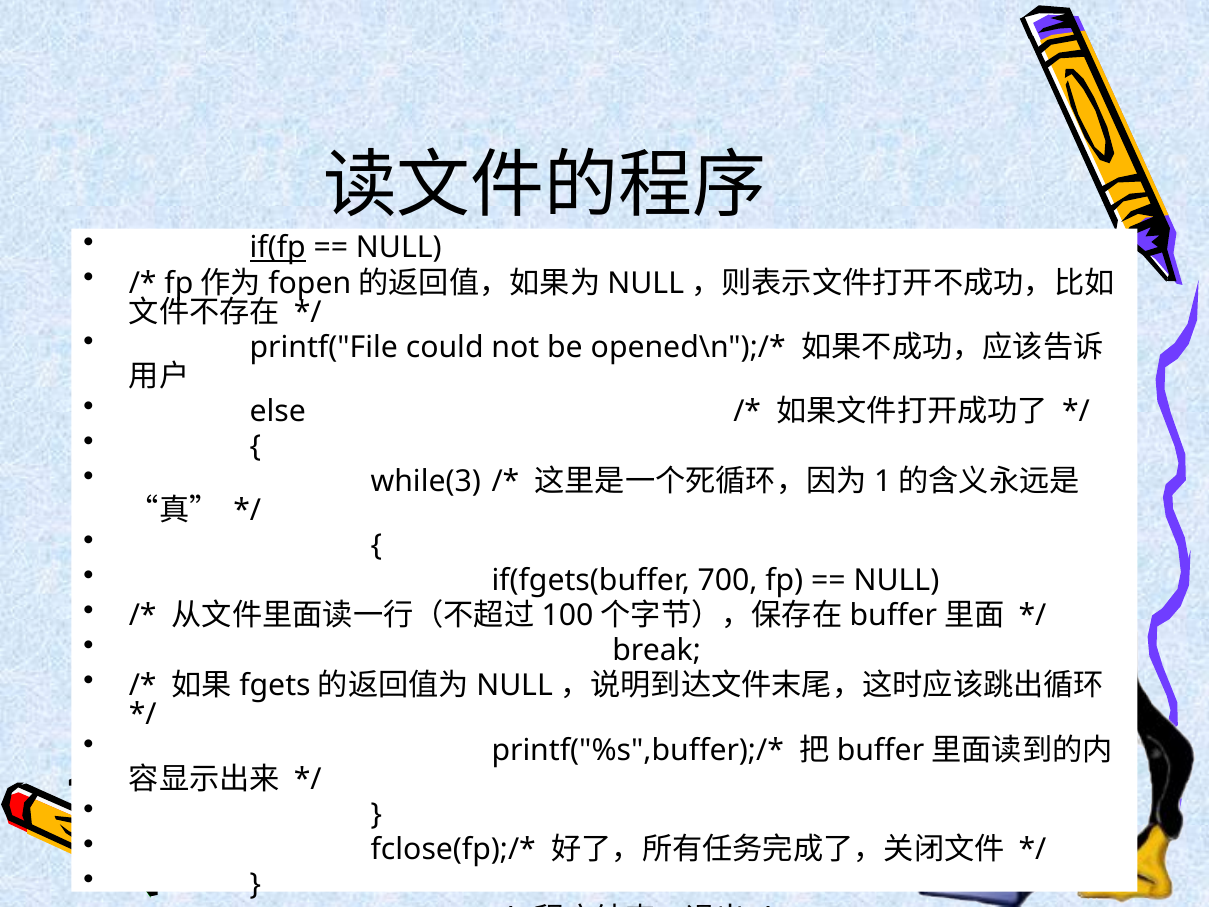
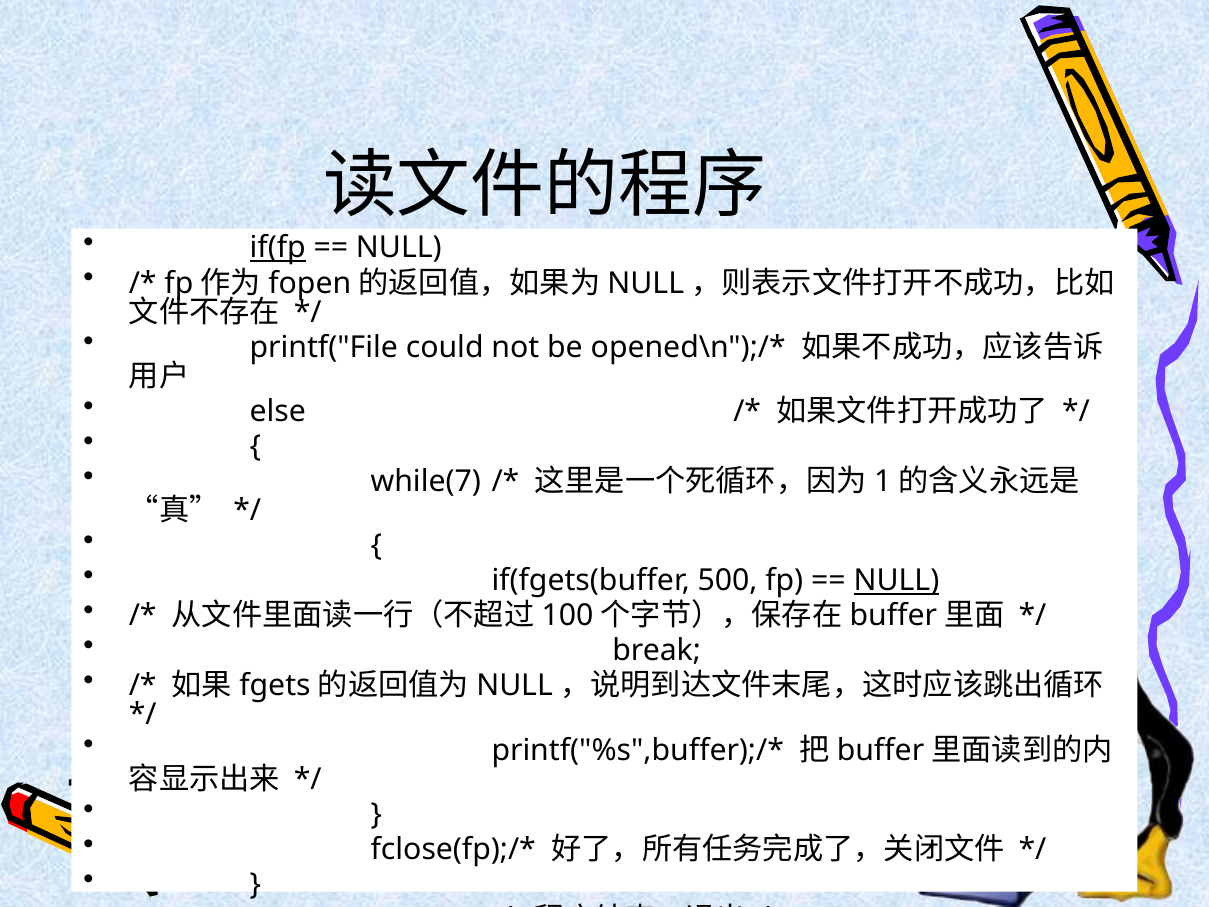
while(3: while(3 -> while(7 (426, 481)
700: 700 -> 500 (728, 581)
NULL underline: none -> present (896, 581)
